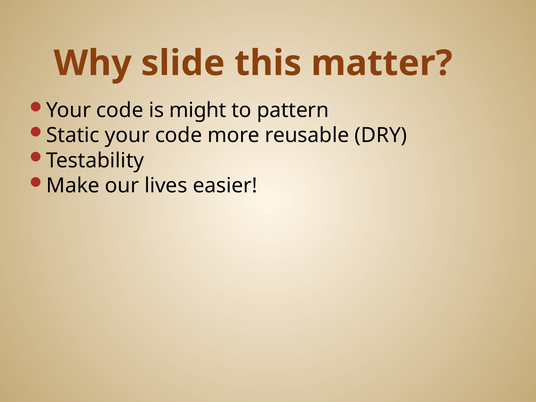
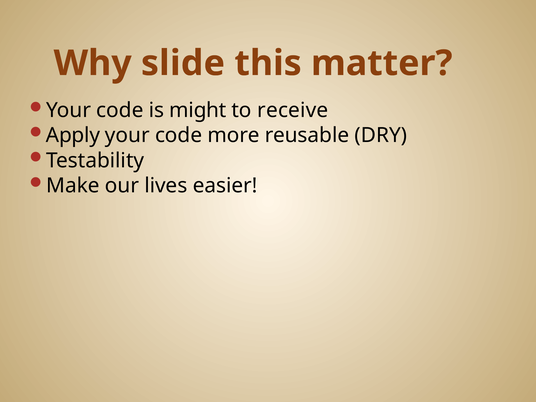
pattern: pattern -> receive (293, 110)
Static: Static -> Apply (73, 135)
